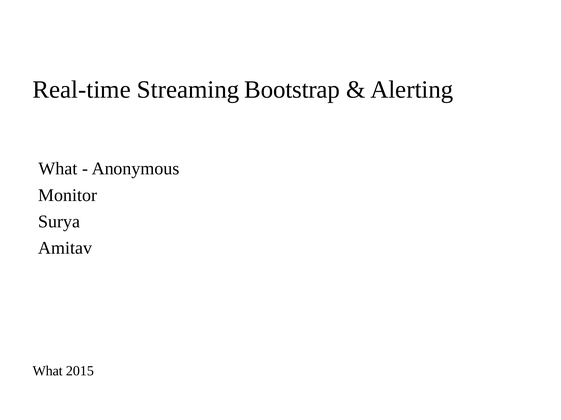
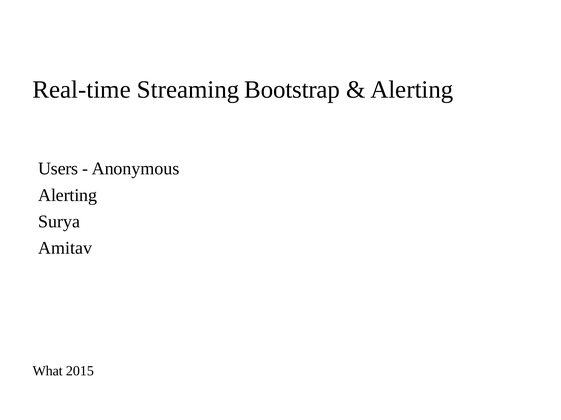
What: What -> Users (58, 169)
Monitor: Monitor -> Alerting (68, 196)
